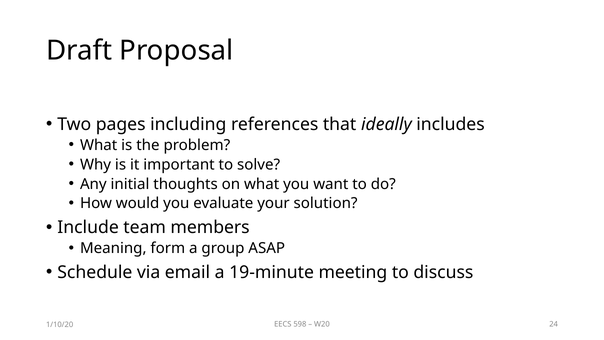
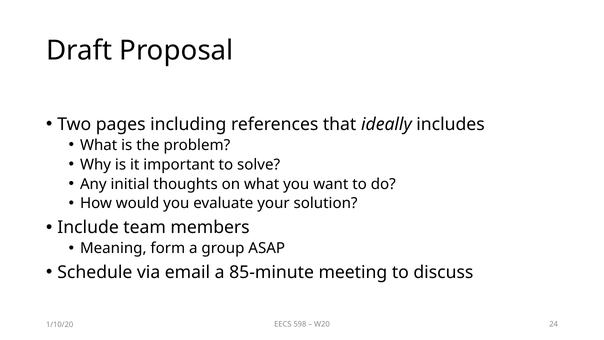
19-minute: 19-minute -> 85-minute (272, 272)
